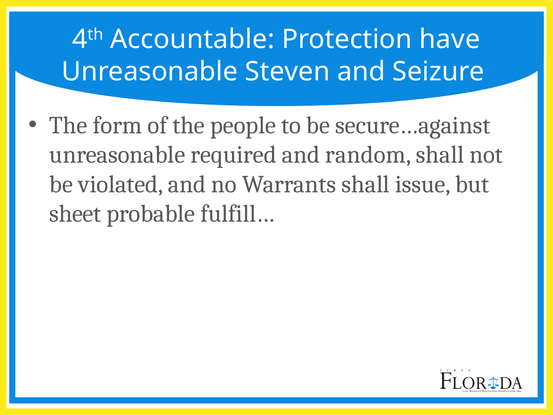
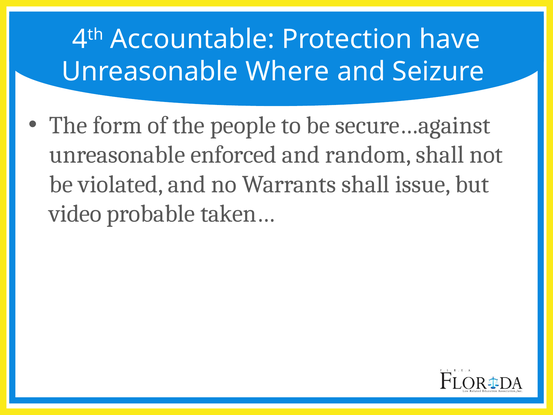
Steven: Steven -> Where (287, 71)
required: required -> enforced (234, 155)
sheet: sheet -> video (75, 214)
fulfill…: fulfill… -> taken… (238, 214)
